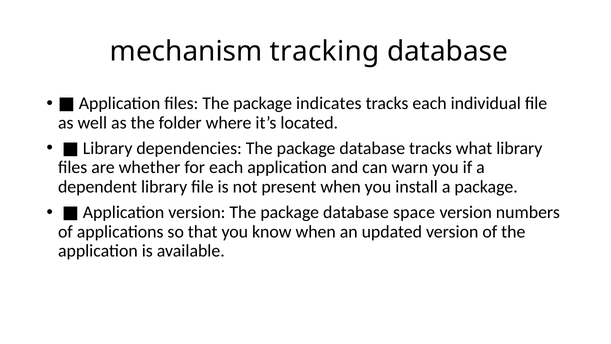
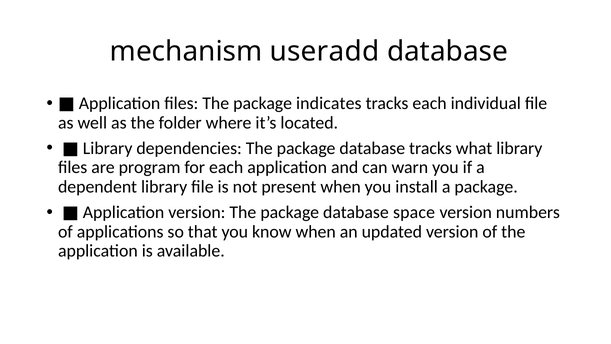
tracking: tracking -> useradd (325, 51)
whether: whether -> program (150, 167)
